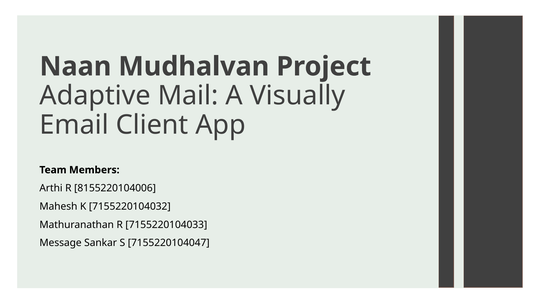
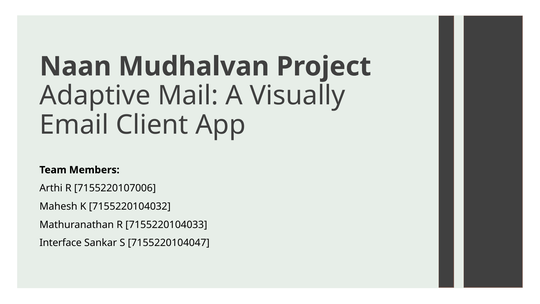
8155220104006: 8155220104006 -> 7155220107006 (115, 188)
Message: Message -> Interface (61, 243)
